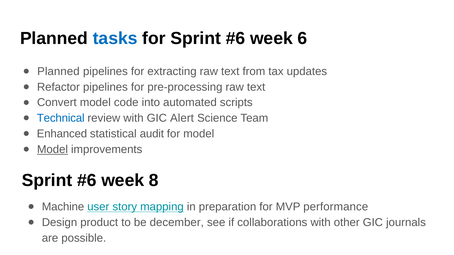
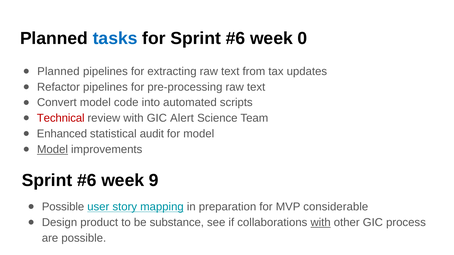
6: 6 -> 0 (302, 38)
Technical colour: blue -> red (61, 118)
8: 8 -> 9 (154, 181)
Machine: Machine -> Possible (63, 207)
performance: performance -> considerable (336, 207)
december: december -> substance (177, 223)
with underline: none -> present (321, 223)
journals: journals -> process (406, 223)
